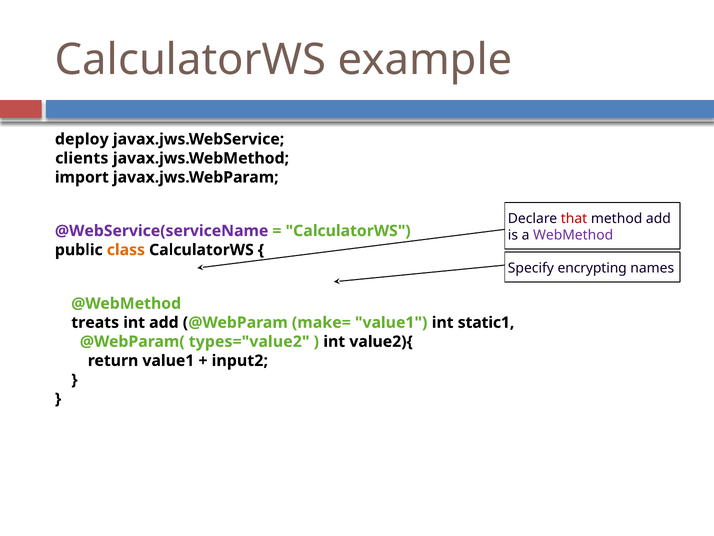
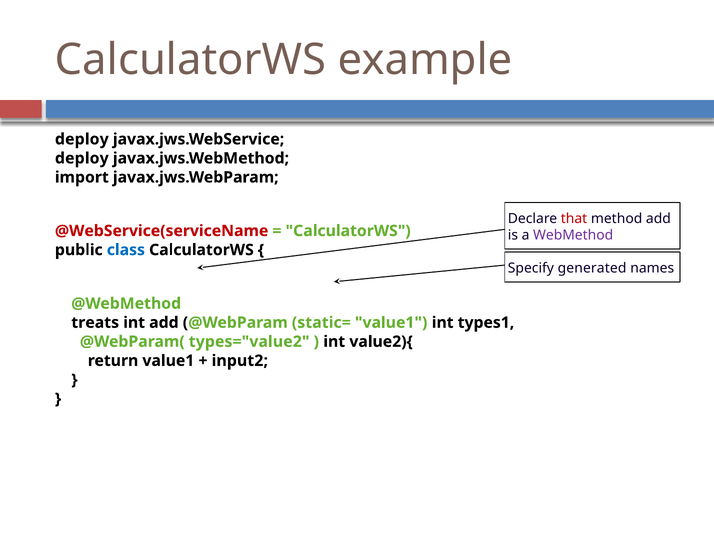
clients: clients -> deploy (82, 158)
@WebService(serviceName colour: purple -> red (162, 231)
class colour: orange -> blue (126, 250)
encrypting: encrypting -> generated (592, 268)
make=: make= -> static= (321, 322)
static1: static1 -> types1 (486, 322)
